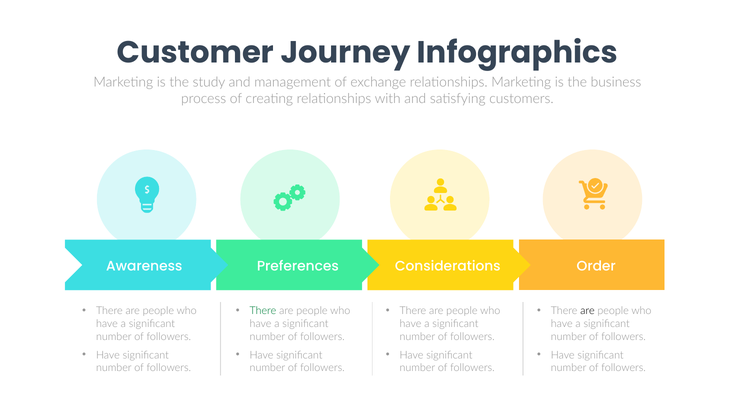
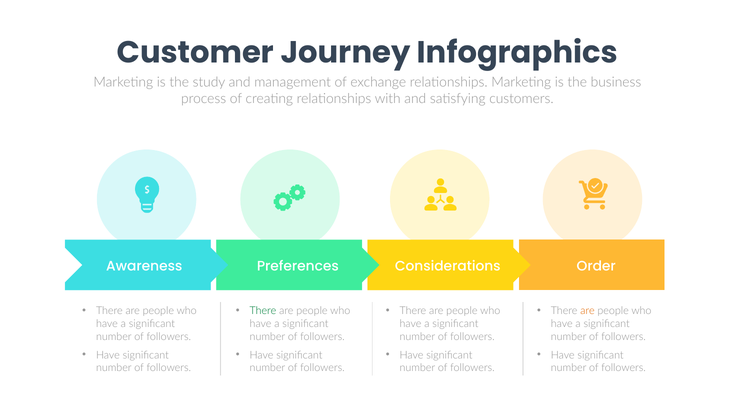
are colour: black -> orange (587, 311)
